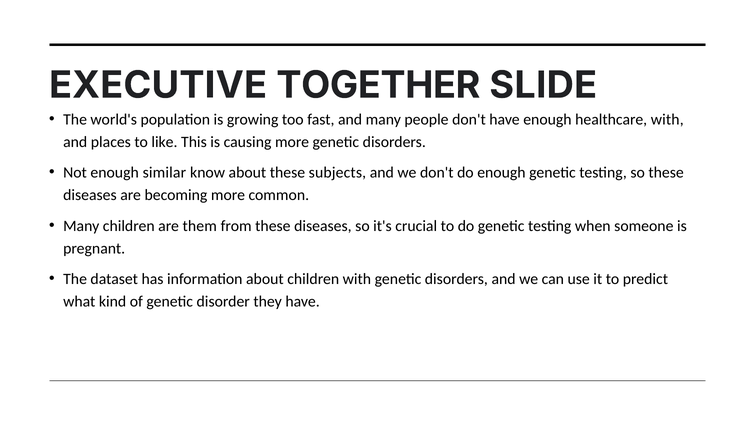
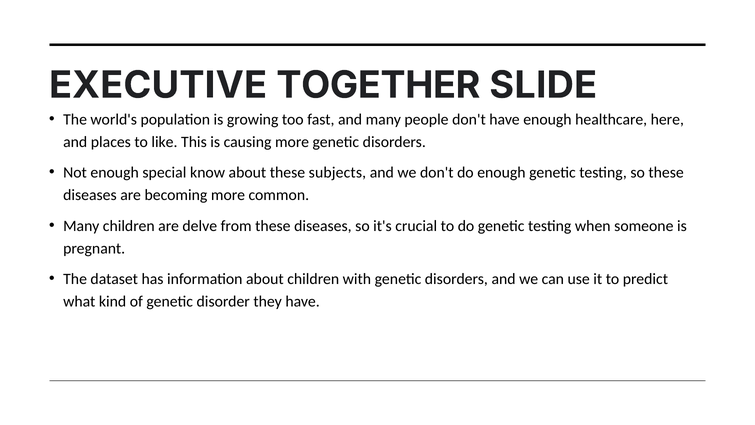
healthcare with: with -> here (667, 119)
similar: similar -> special (164, 172)
them: them -> delve (200, 226)
